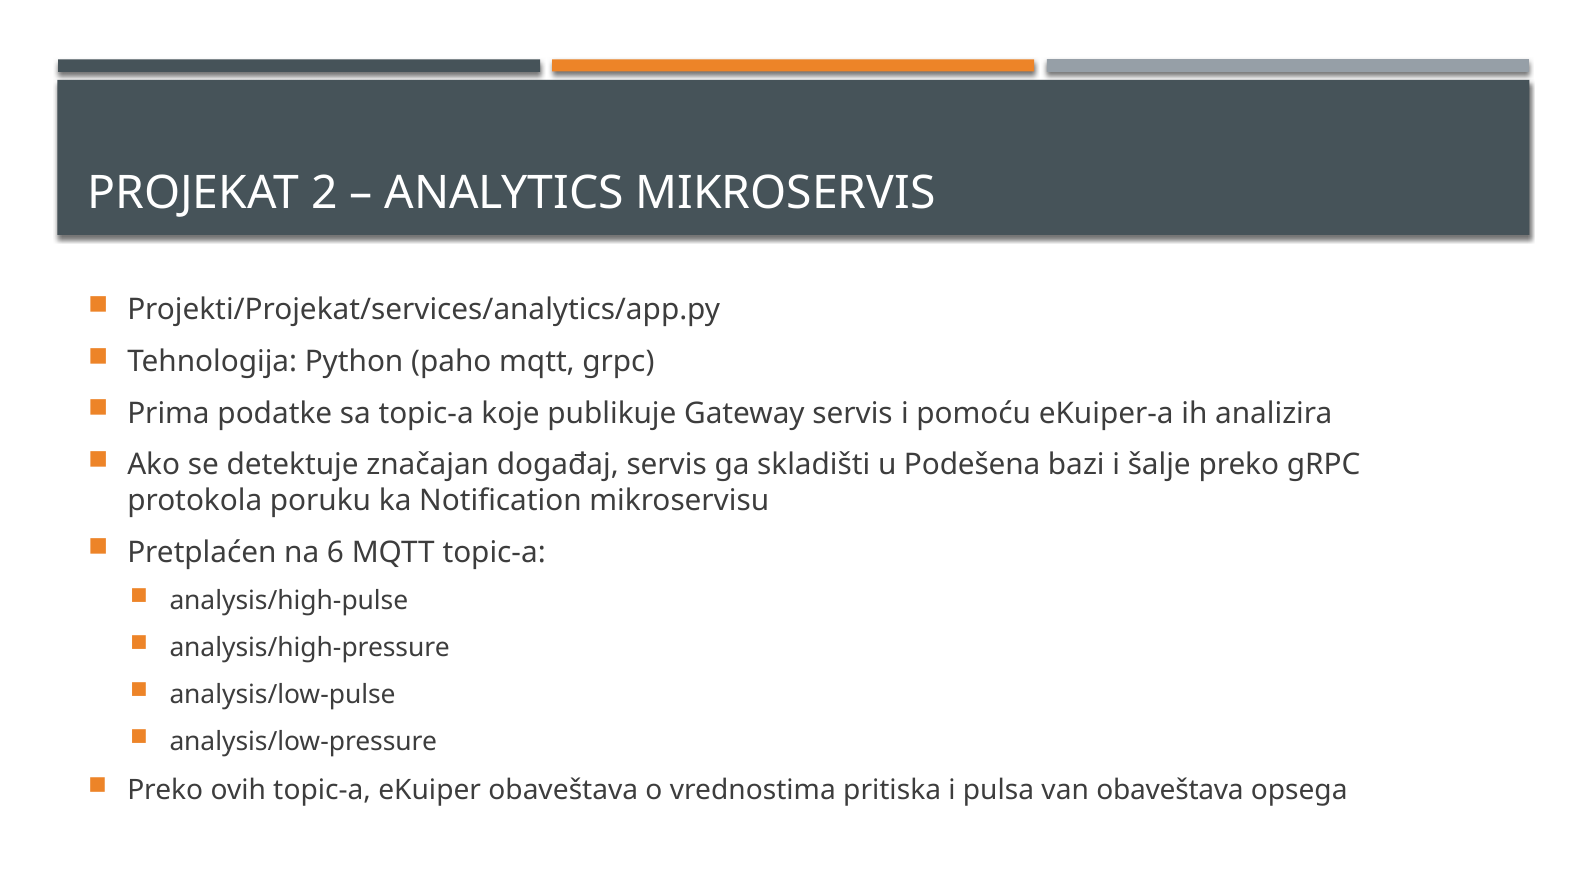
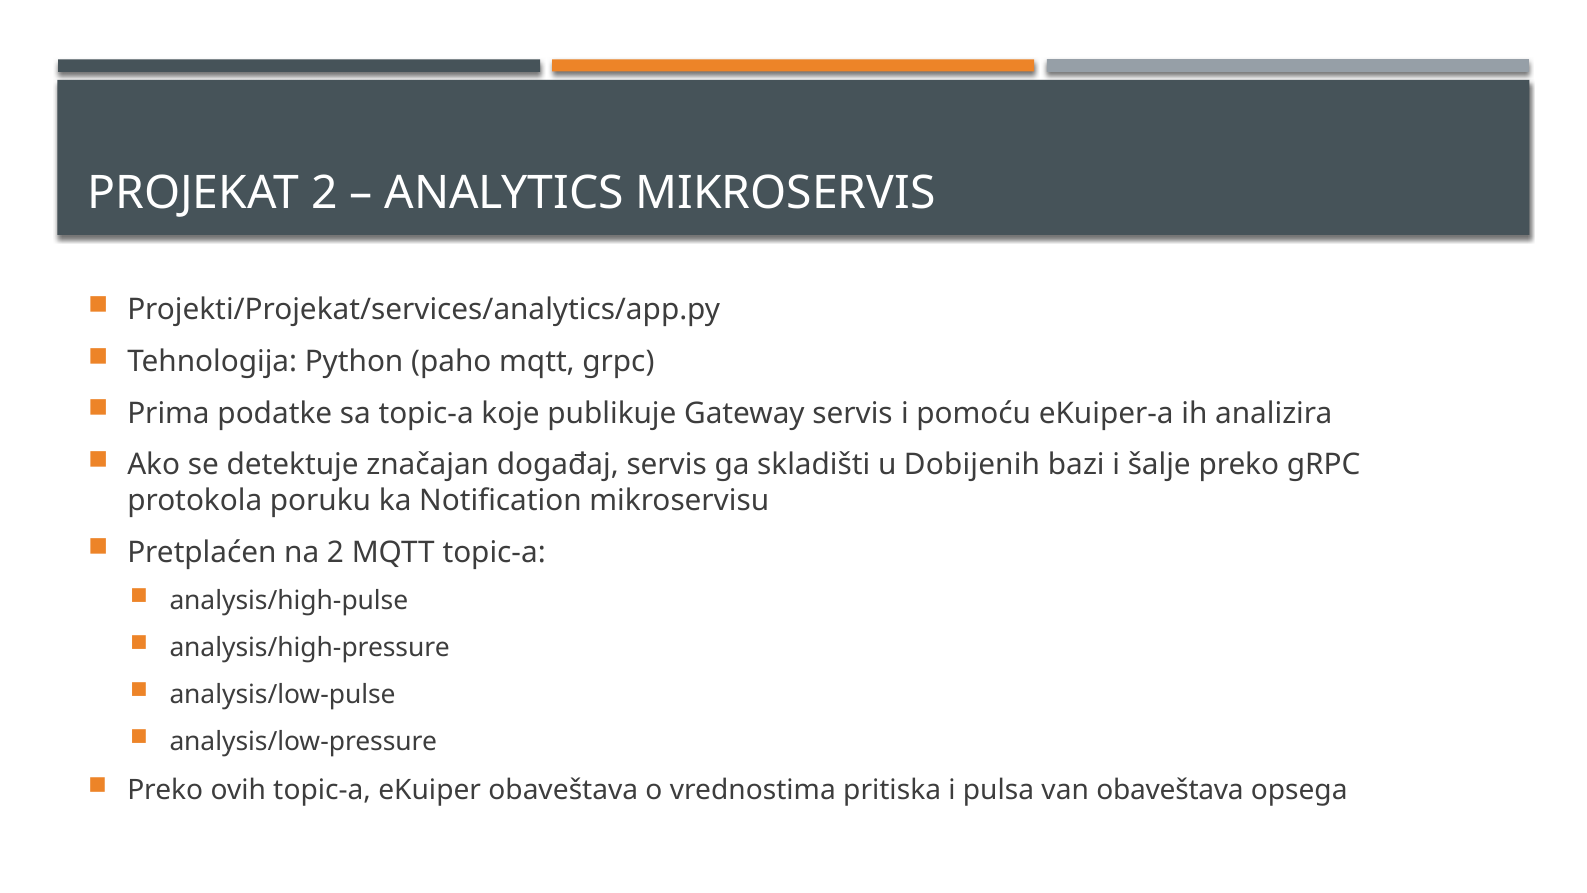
Podešena: Podešena -> Dobijenih (972, 465)
na 6: 6 -> 2 (336, 552)
